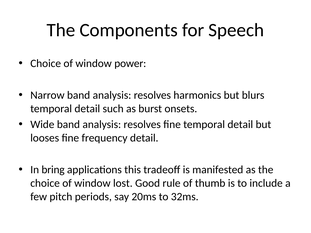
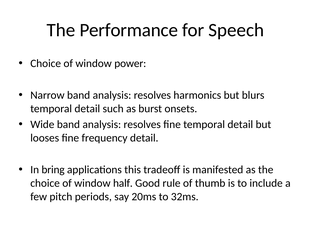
Components: Components -> Performance (129, 30)
lost: lost -> half (123, 183)
